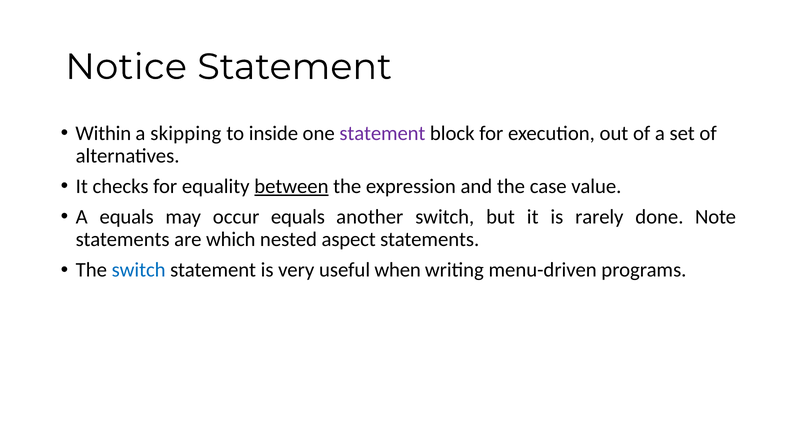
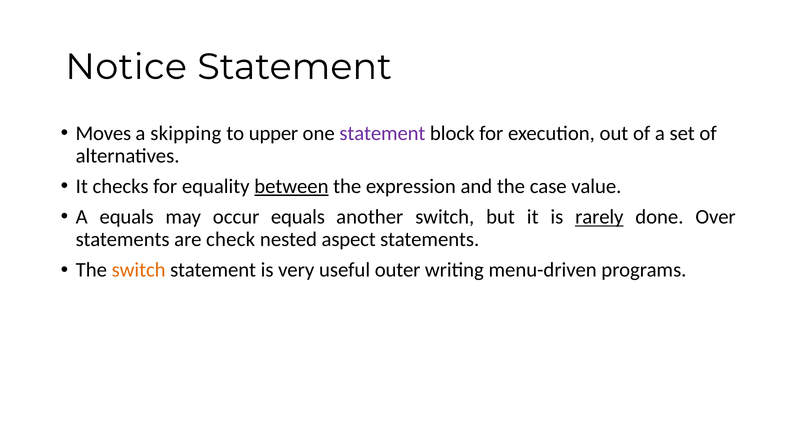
Within: Within -> Moves (103, 133)
inside: inside -> upper (274, 133)
rarely underline: none -> present (599, 217)
Note: Note -> Over (716, 217)
which: which -> check (231, 240)
switch colour: blue -> orange (139, 270)
when: when -> outer (398, 270)
